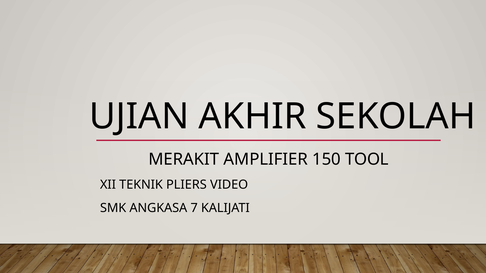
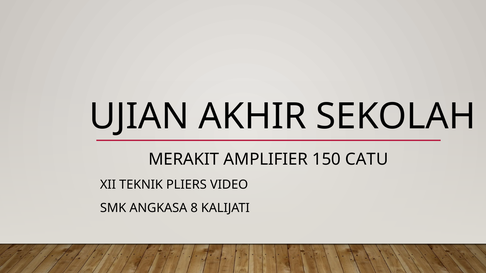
TOOL: TOOL -> CATU (367, 160)
7: 7 -> 8 (194, 208)
